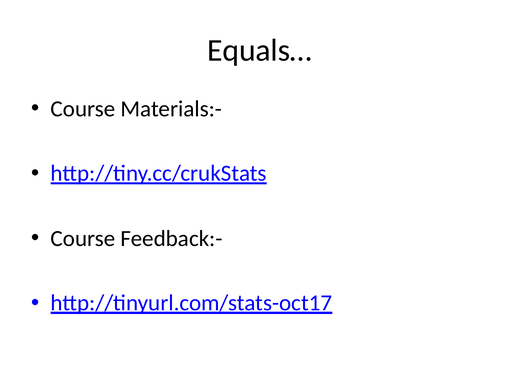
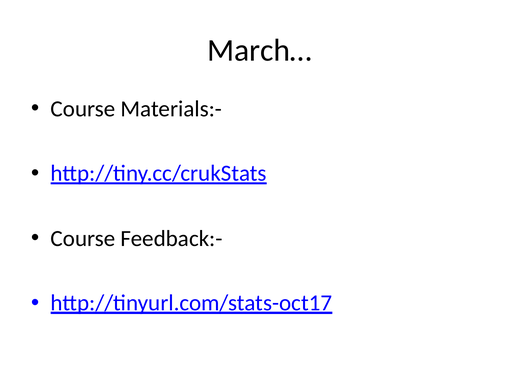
Equals…: Equals… -> March… (259, 50)
